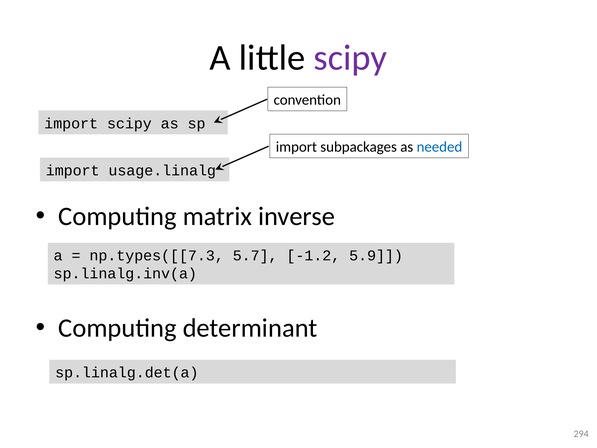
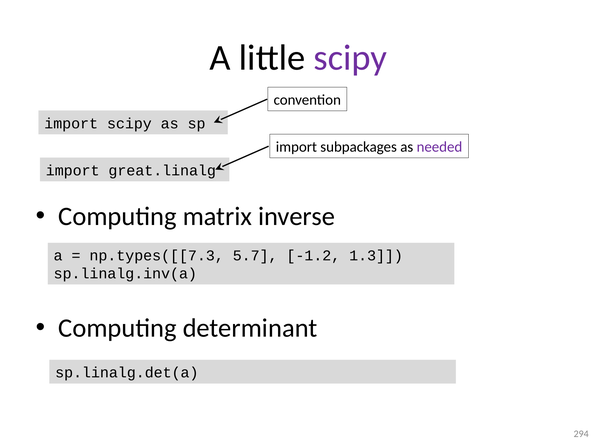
needed colour: blue -> purple (439, 147)
usage.linalg: usage.linalg -> great.linalg (162, 170)
5.9: 5.9 -> 1.3 (376, 256)
